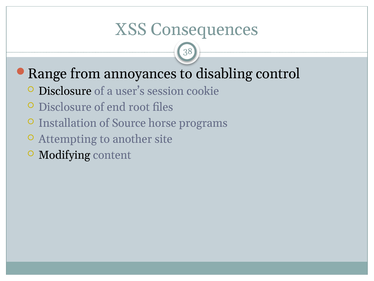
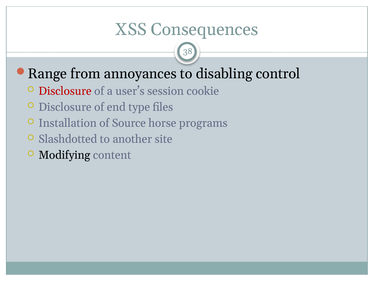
Disclosure colour: black -> red (65, 91)
root: root -> type (139, 107)
Attempting: Attempting -> Slashdotted (68, 139)
